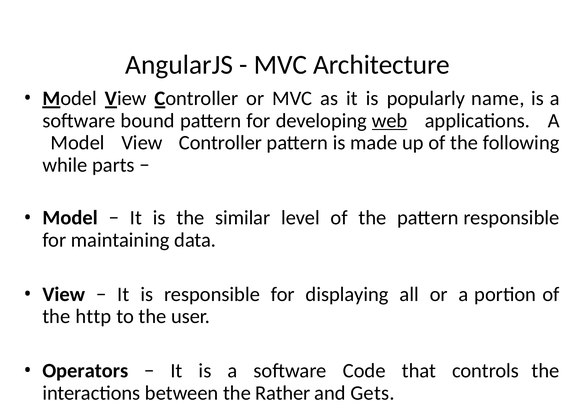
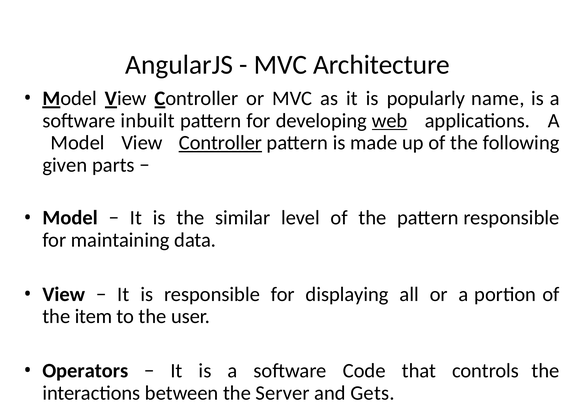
bound: bound -> inbuilt (148, 121)
Controller underline: none -> present (220, 143)
while: while -> given (65, 165)
http: http -> item (94, 317)
Rather: Rather -> Server (283, 393)
